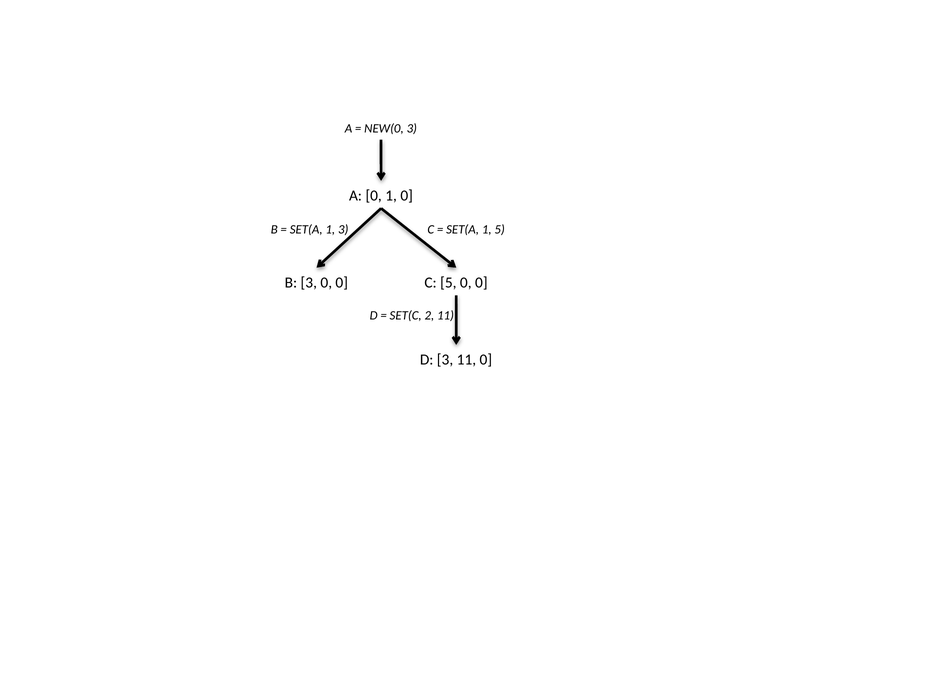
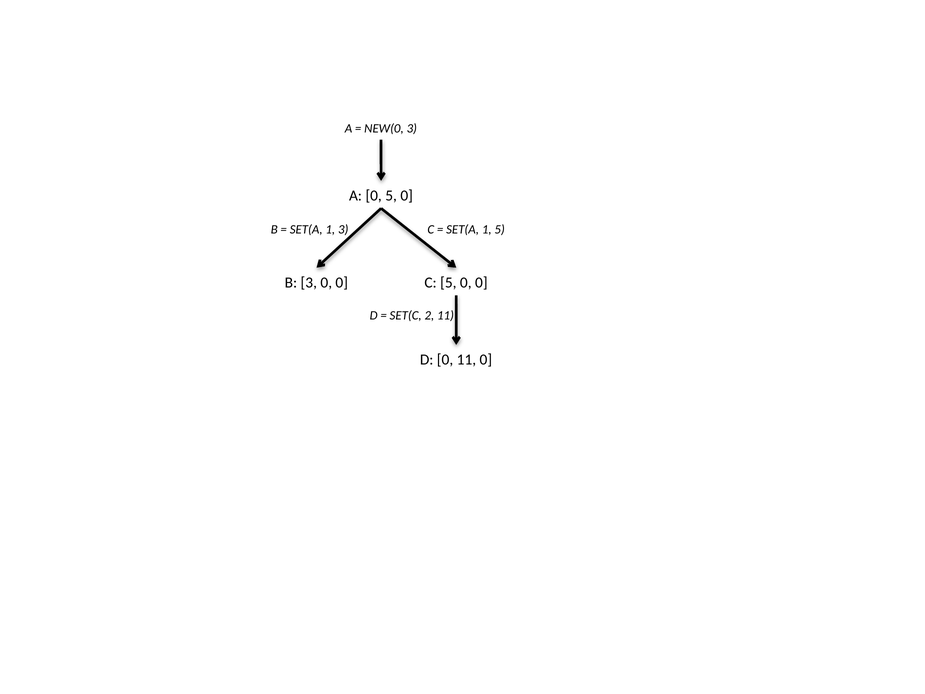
0 1: 1 -> 5 (391, 196)
D 3: 3 -> 0 (445, 360)
